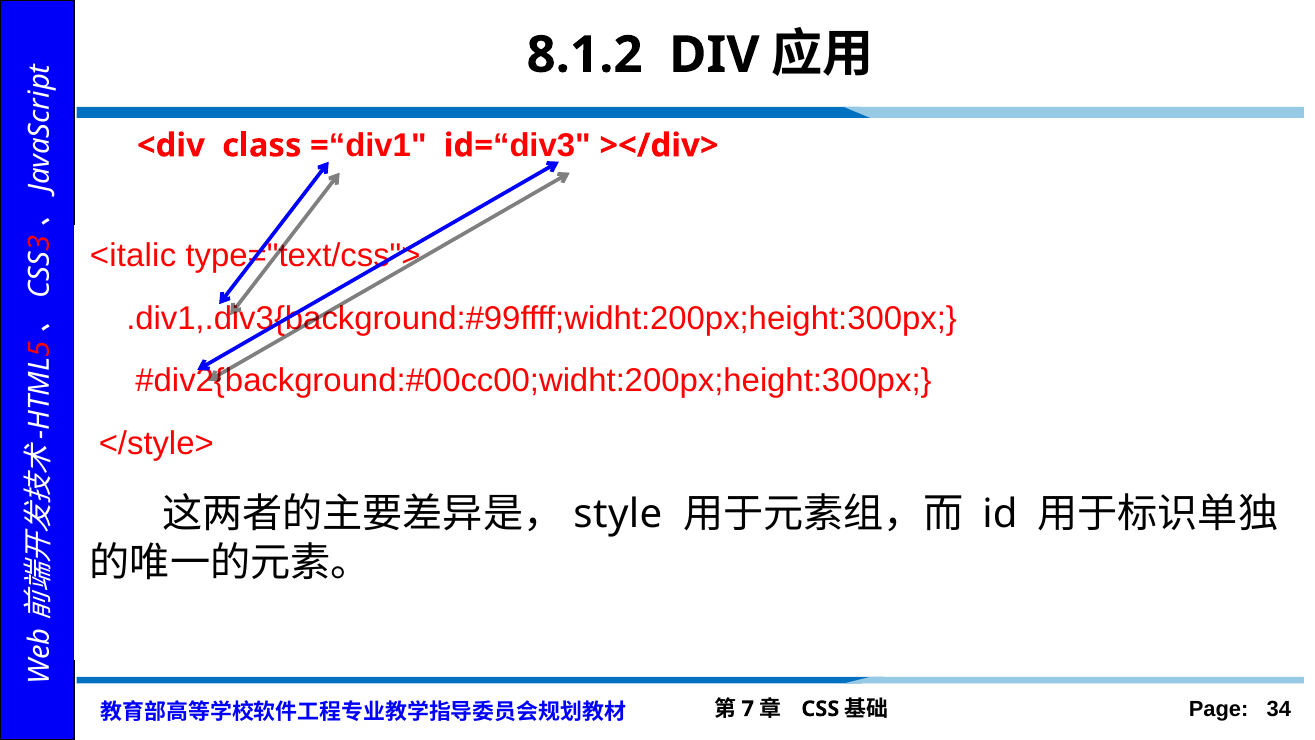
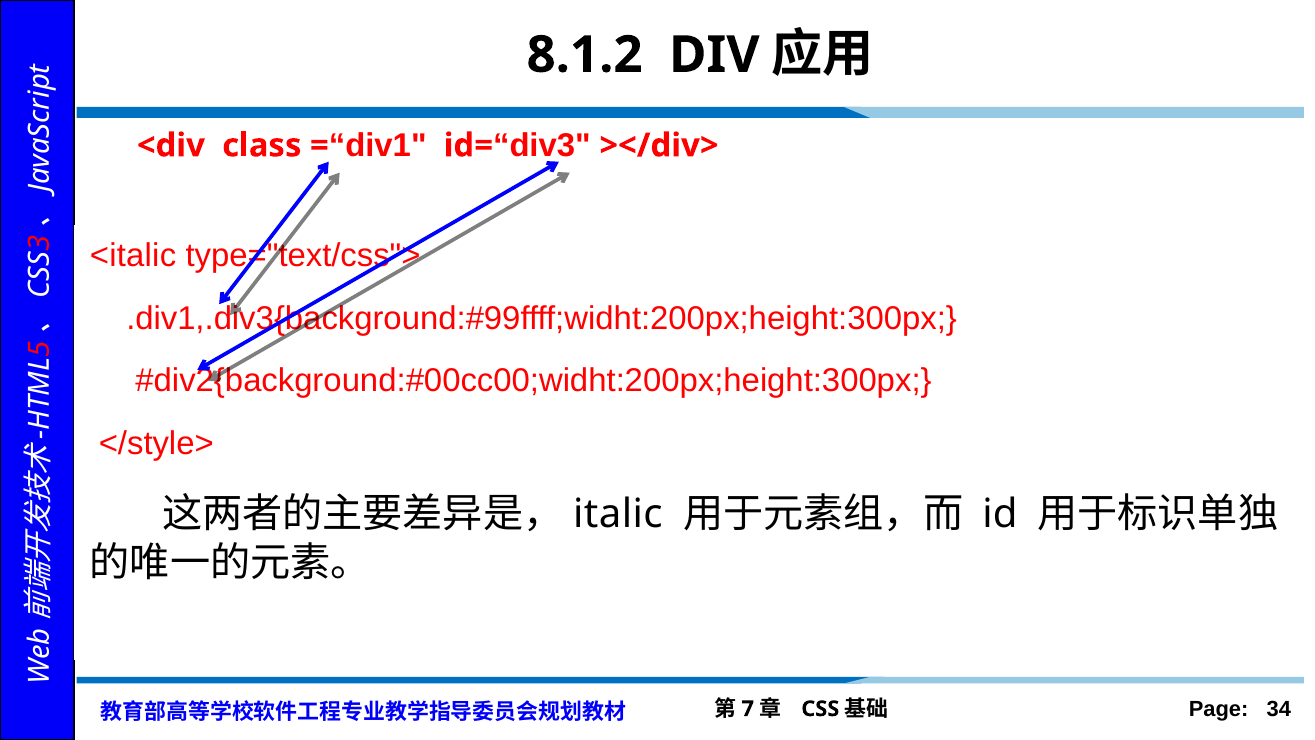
style: style -> italic (618, 514)
